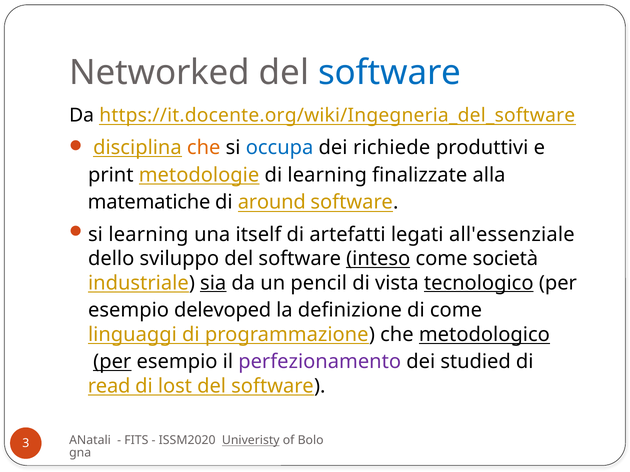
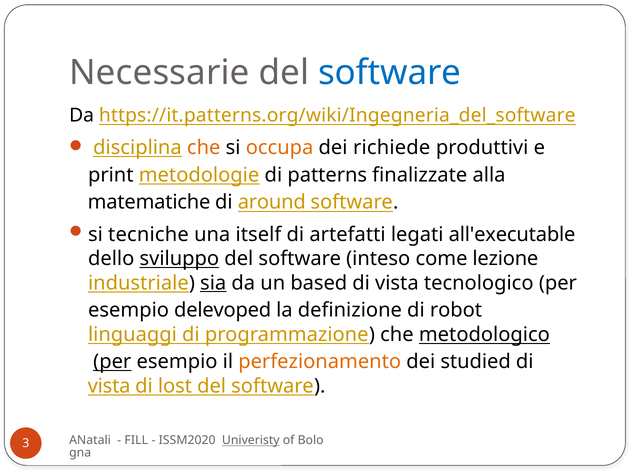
Networked: Networked -> Necessarie (159, 73)
https://it.docente.org/wiki/Ingegneria_del_software: https://it.docente.org/wiki/Ingegneria_del_software -> https://it.patterns.org/wiki/Ingegneria_del_software (337, 116)
occupa colour: blue -> orange (280, 148)
di learning: learning -> patterns (327, 175)
si learning: learning -> tecniche (148, 235)
all'essenziale: all'essenziale -> all'executable (512, 235)
sviluppo underline: none -> present (179, 259)
inteso underline: present -> none (378, 259)
società: società -> lezione (505, 259)
pencil: pencil -> based (319, 283)
tecnologico underline: present -> none (479, 283)
di come: come -> robot (456, 311)
perfezionamento colour: purple -> orange (320, 362)
read: read -> vista (109, 386)
FITS: FITS -> FILL (136, 441)
